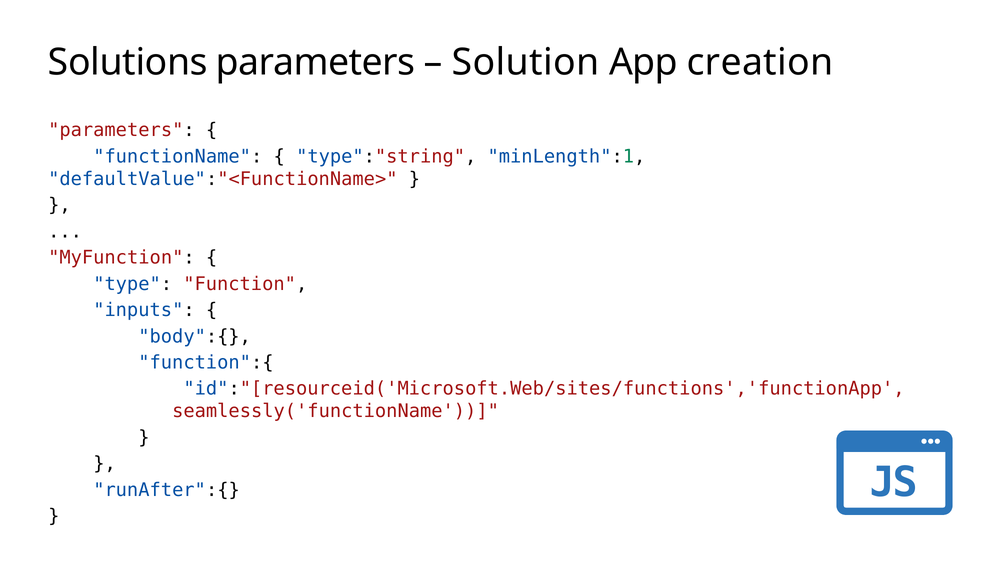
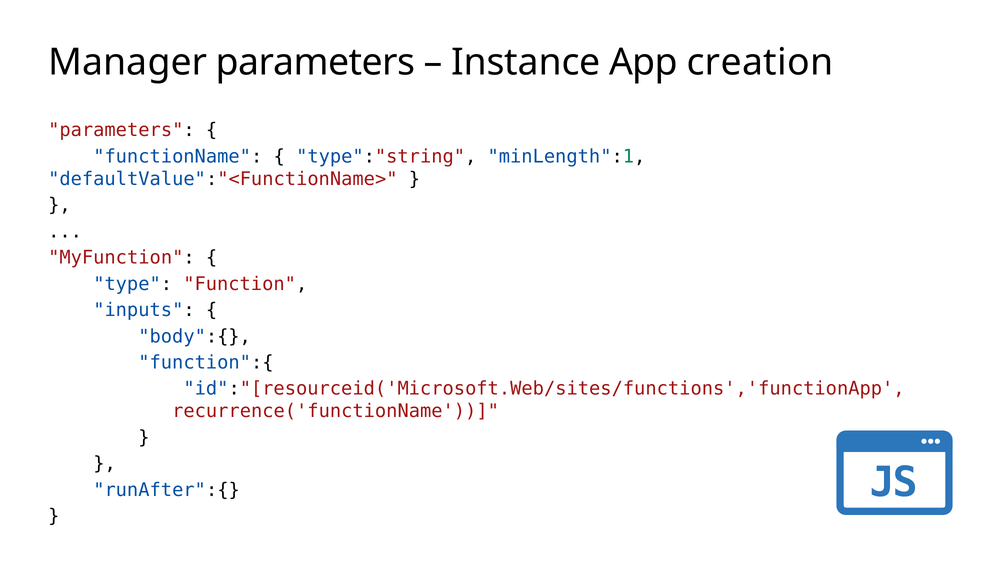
Solutions: Solutions -> Manager (128, 63)
Solution: Solution -> Instance (526, 63)
seamlessly('functionName: seamlessly('functionName -> recurrence('functionName (336, 411)
